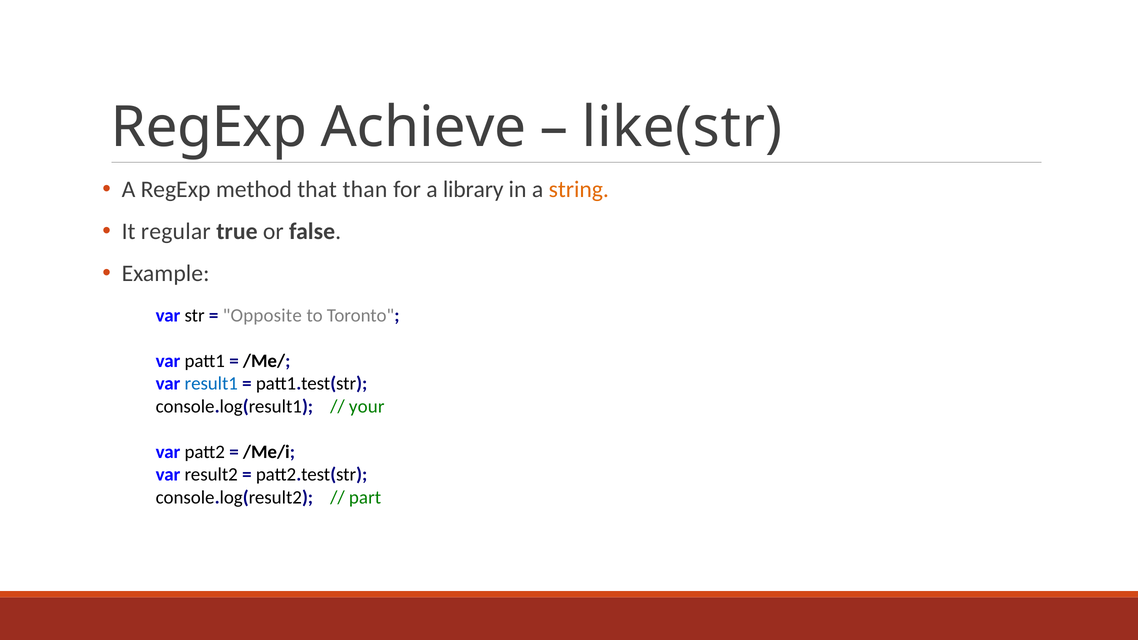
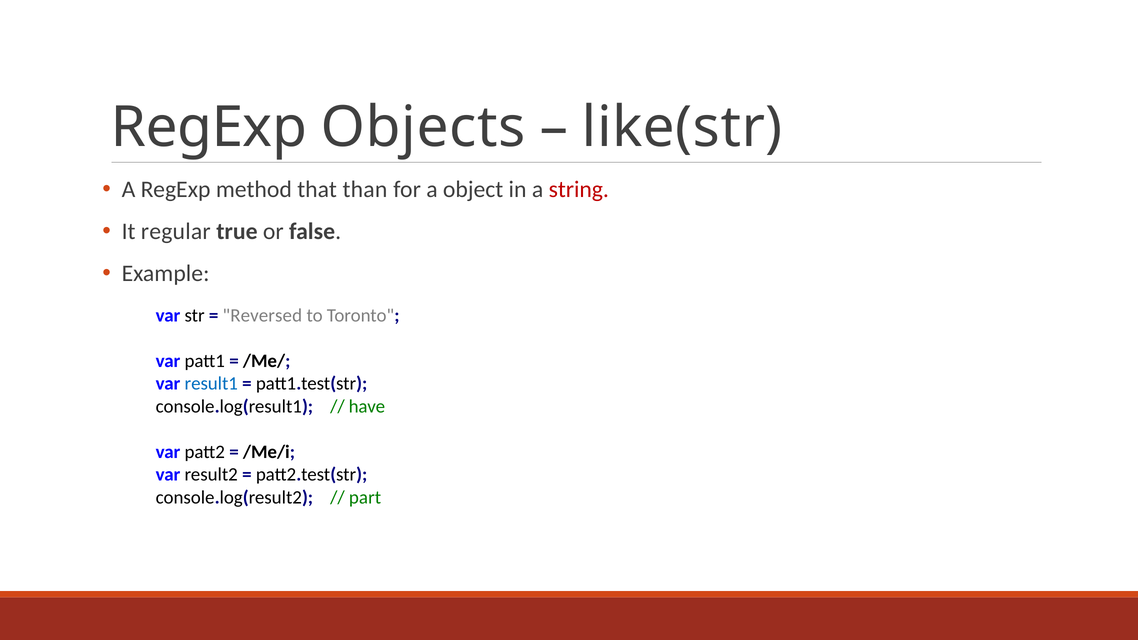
Achieve: Achieve -> Objects (423, 127)
library: library -> object (473, 189)
string colour: orange -> red (579, 189)
Opposite: Opposite -> Reversed (262, 315)
your: your -> have (367, 406)
